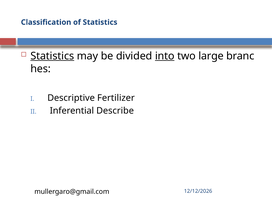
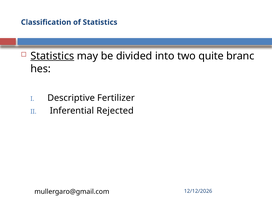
into underline: present -> none (165, 56)
large: large -> quite (211, 56)
Describe: Describe -> Rejected (115, 111)
